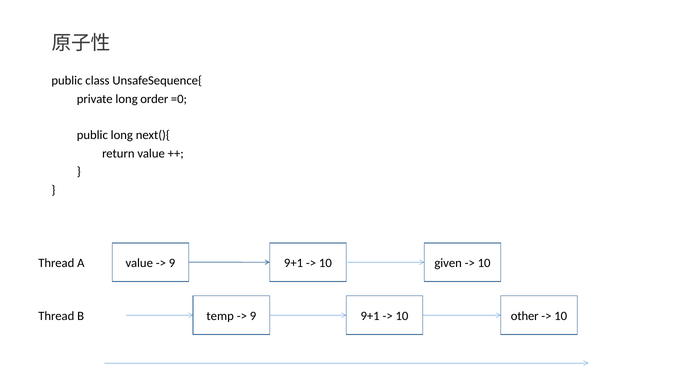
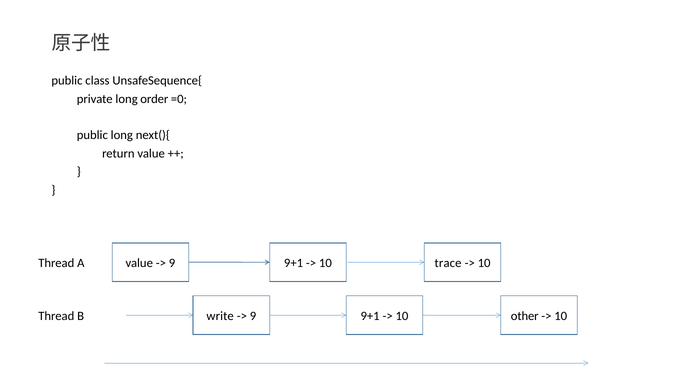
given: given -> trace (448, 263)
temp: temp -> write (220, 316)
